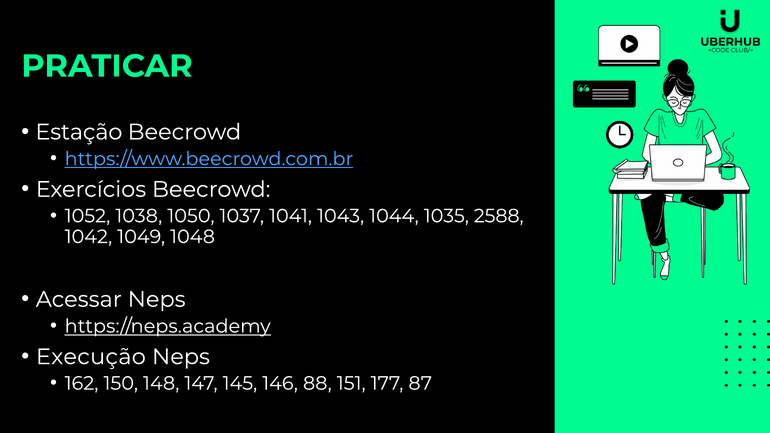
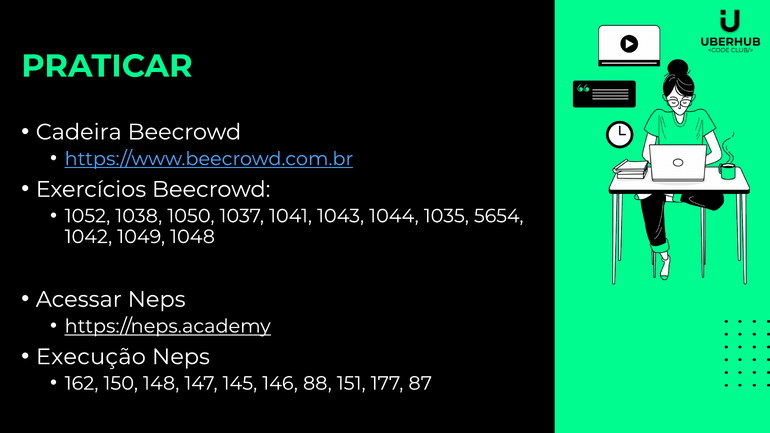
Estação: Estação -> Cadeira (79, 132)
2588: 2588 -> 5654 (499, 216)
